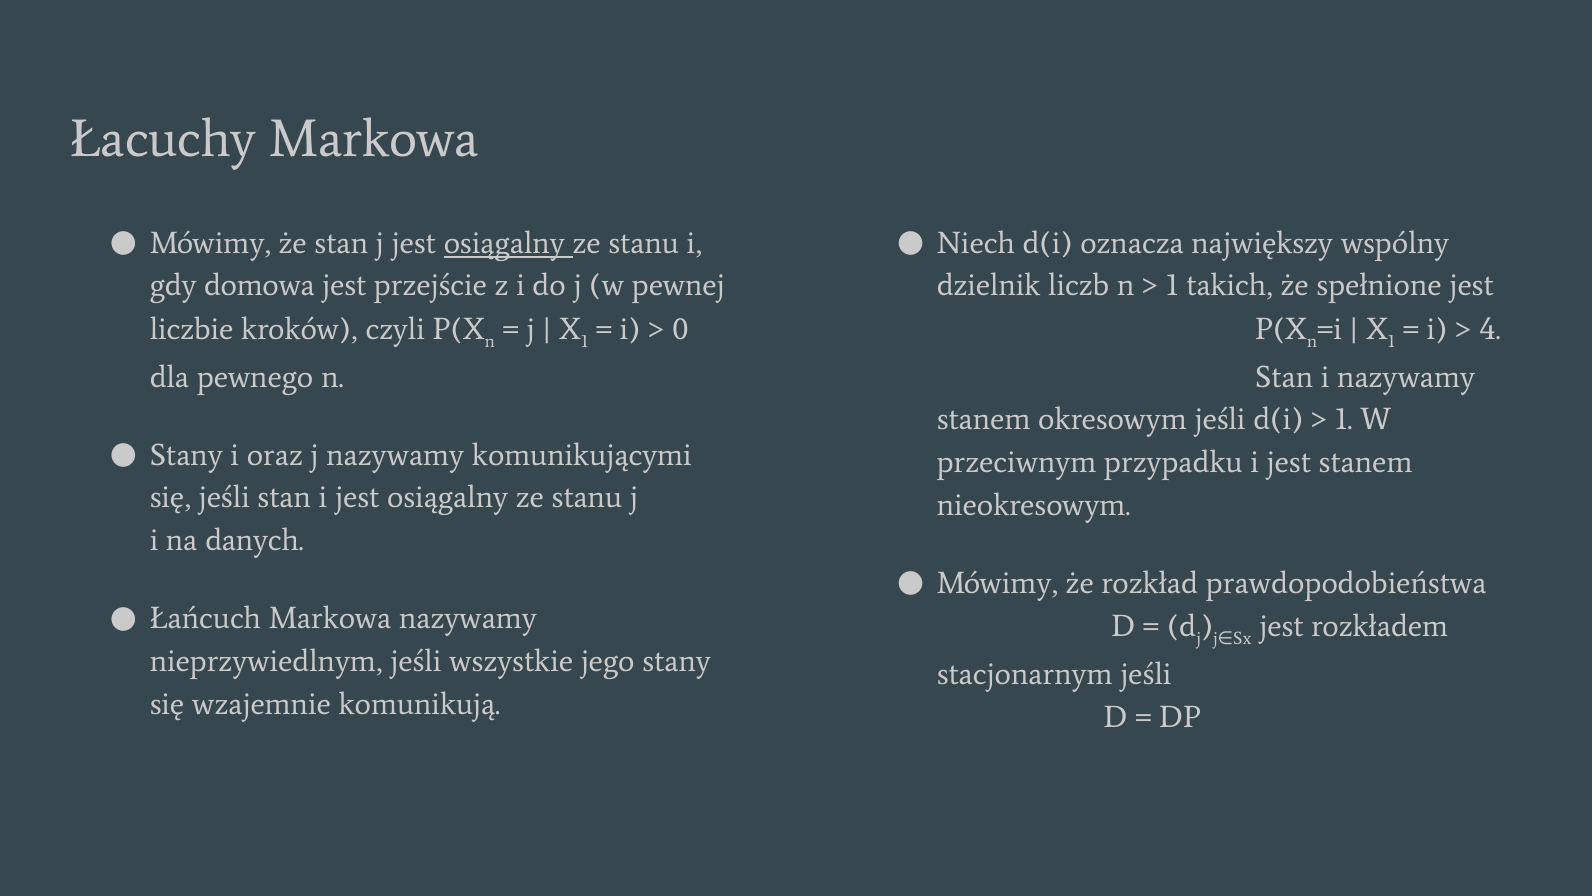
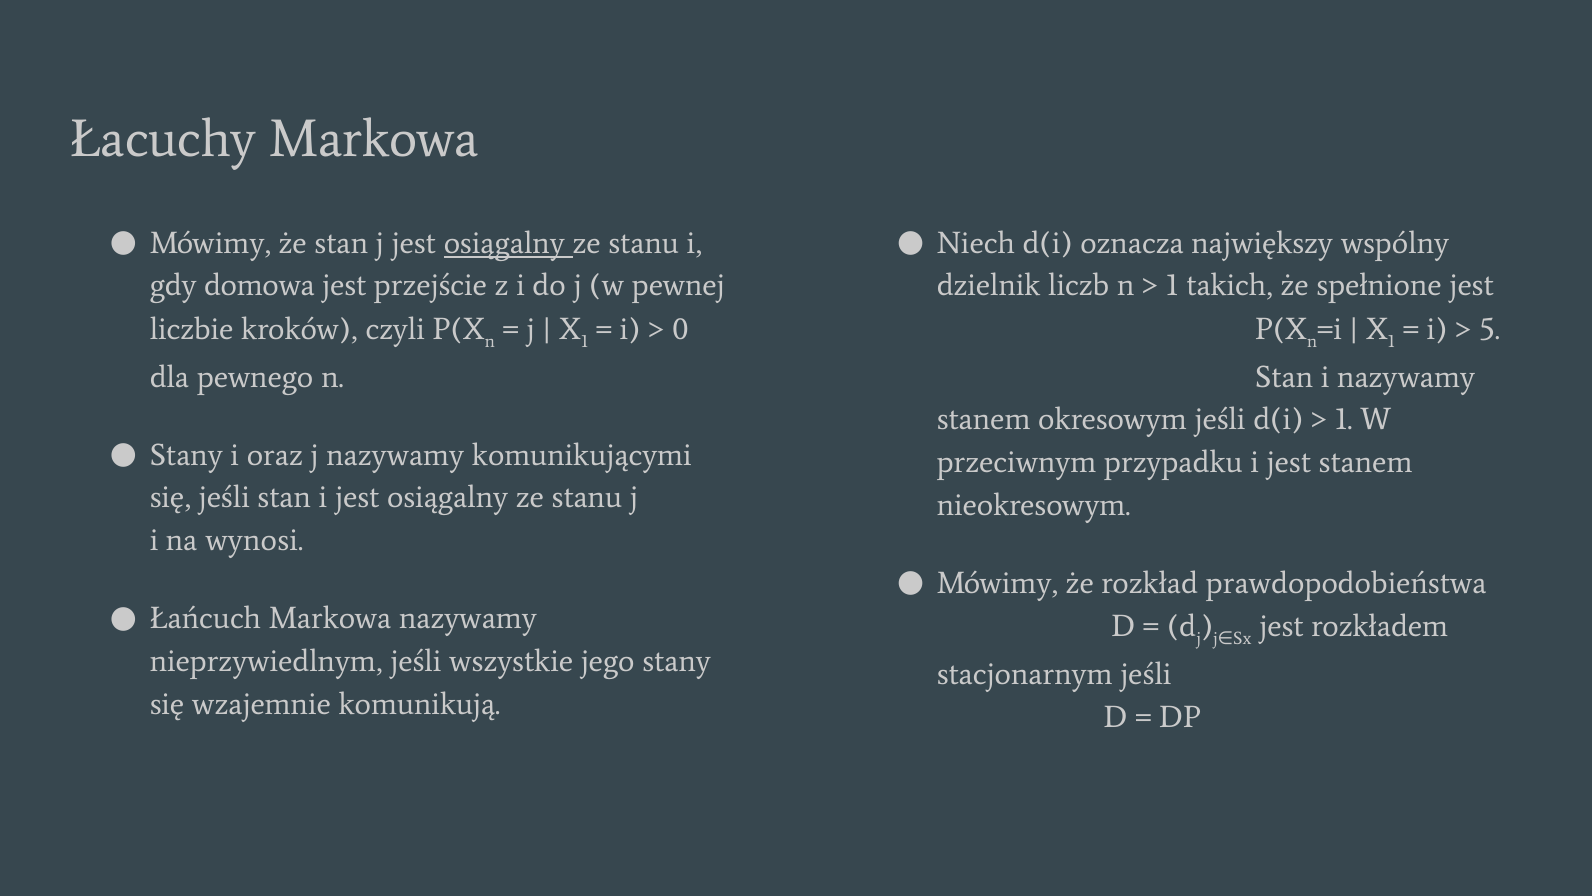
4: 4 -> 5 (1490, 329)
danych: danych -> wynosi (254, 540)
